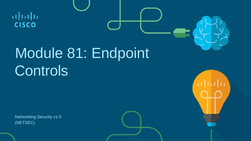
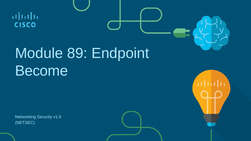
81: 81 -> 89 (77, 53)
Controls: Controls -> Become (42, 71)
